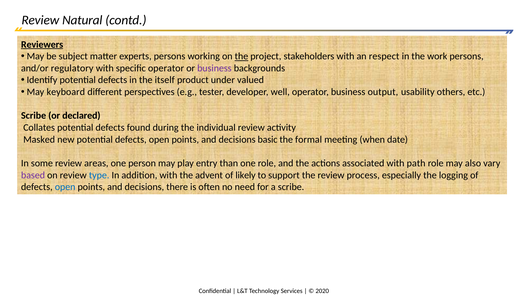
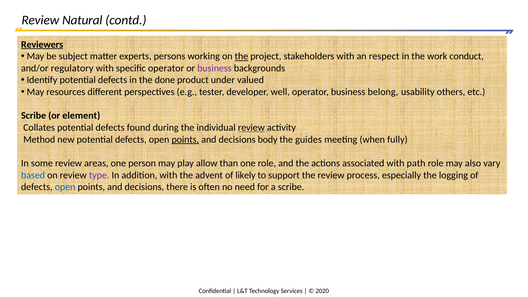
work persons: persons -> conduct (467, 56)
itself: itself -> done (165, 80)
keyboard: keyboard -> resources (66, 92)
output: output -> belong (383, 92)
declared: declared -> element (81, 116)
review underline: none -> present (251, 128)
Masked: Masked -> Method (39, 139)
points underline: none -> present (185, 139)
basic: basic -> body (268, 139)
formal: formal -> guides (309, 139)
date: date -> fully (397, 139)
entry: entry -> allow (207, 163)
based colour: purple -> blue (33, 175)
type colour: blue -> purple (99, 175)
